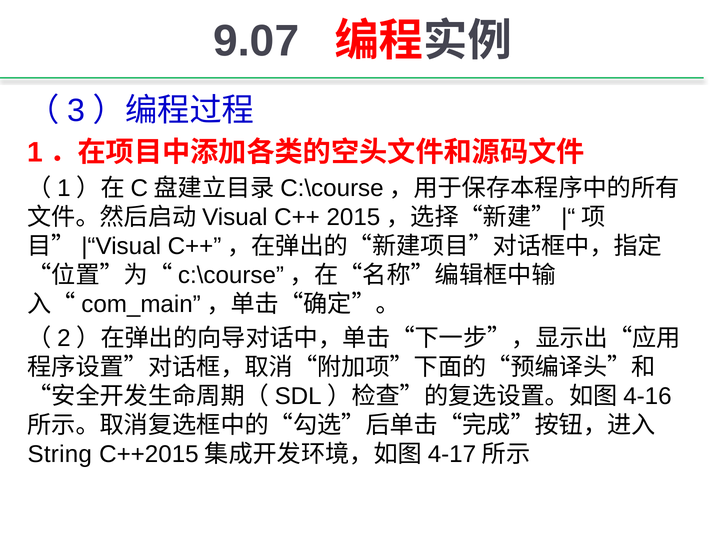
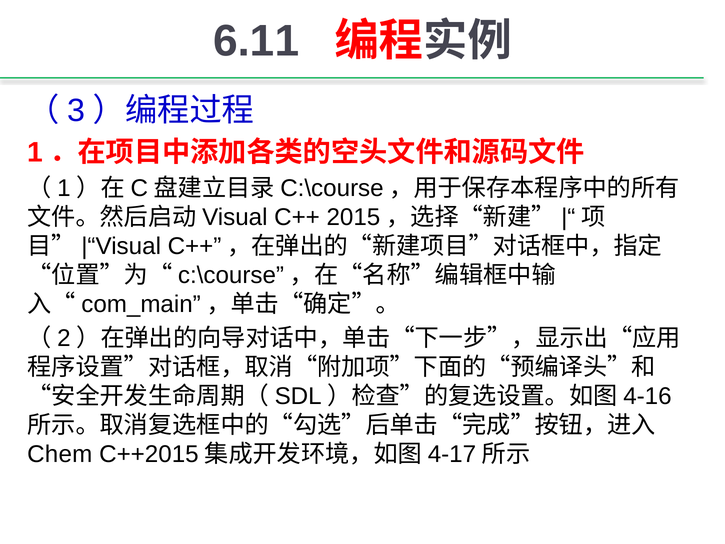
9.07: 9.07 -> 6.11 (256, 41)
String: String -> Chem (60, 454)
